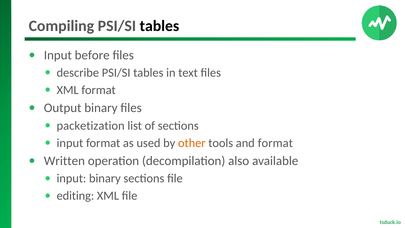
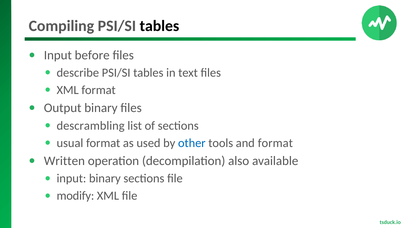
packetization: packetization -> descrambling (91, 126)
input: input -> usual (70, 143)
other colour: orange -> blue (192, 143)
editing: editing -> modify (75, 196)
